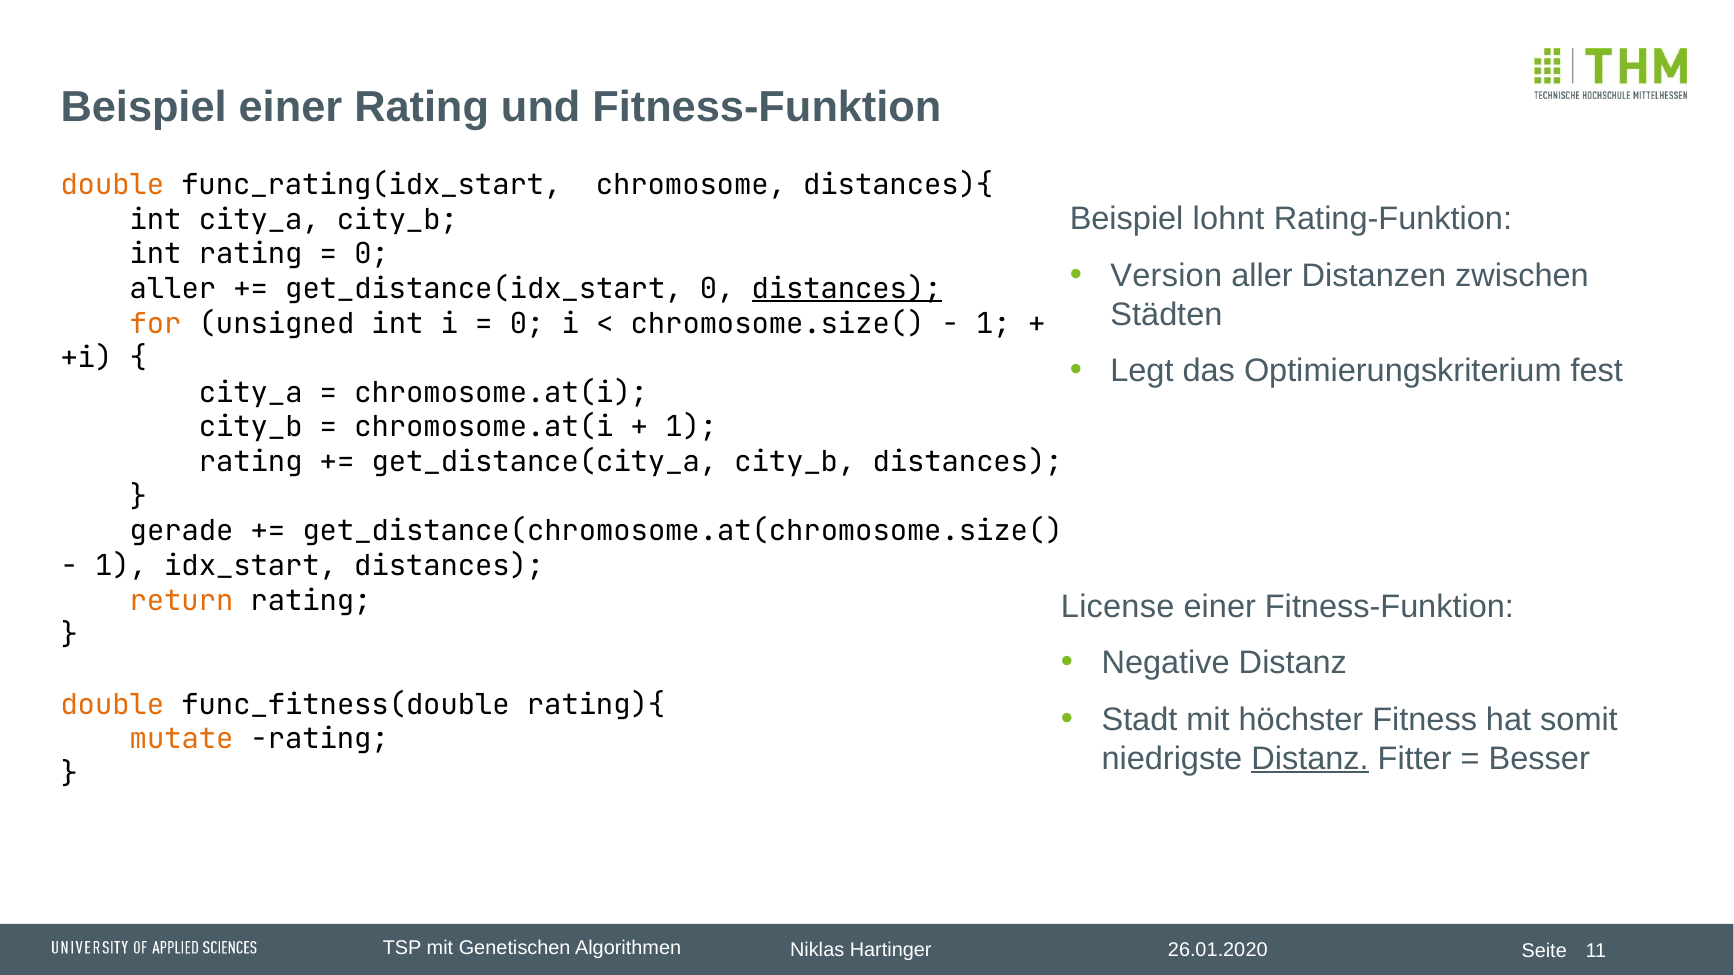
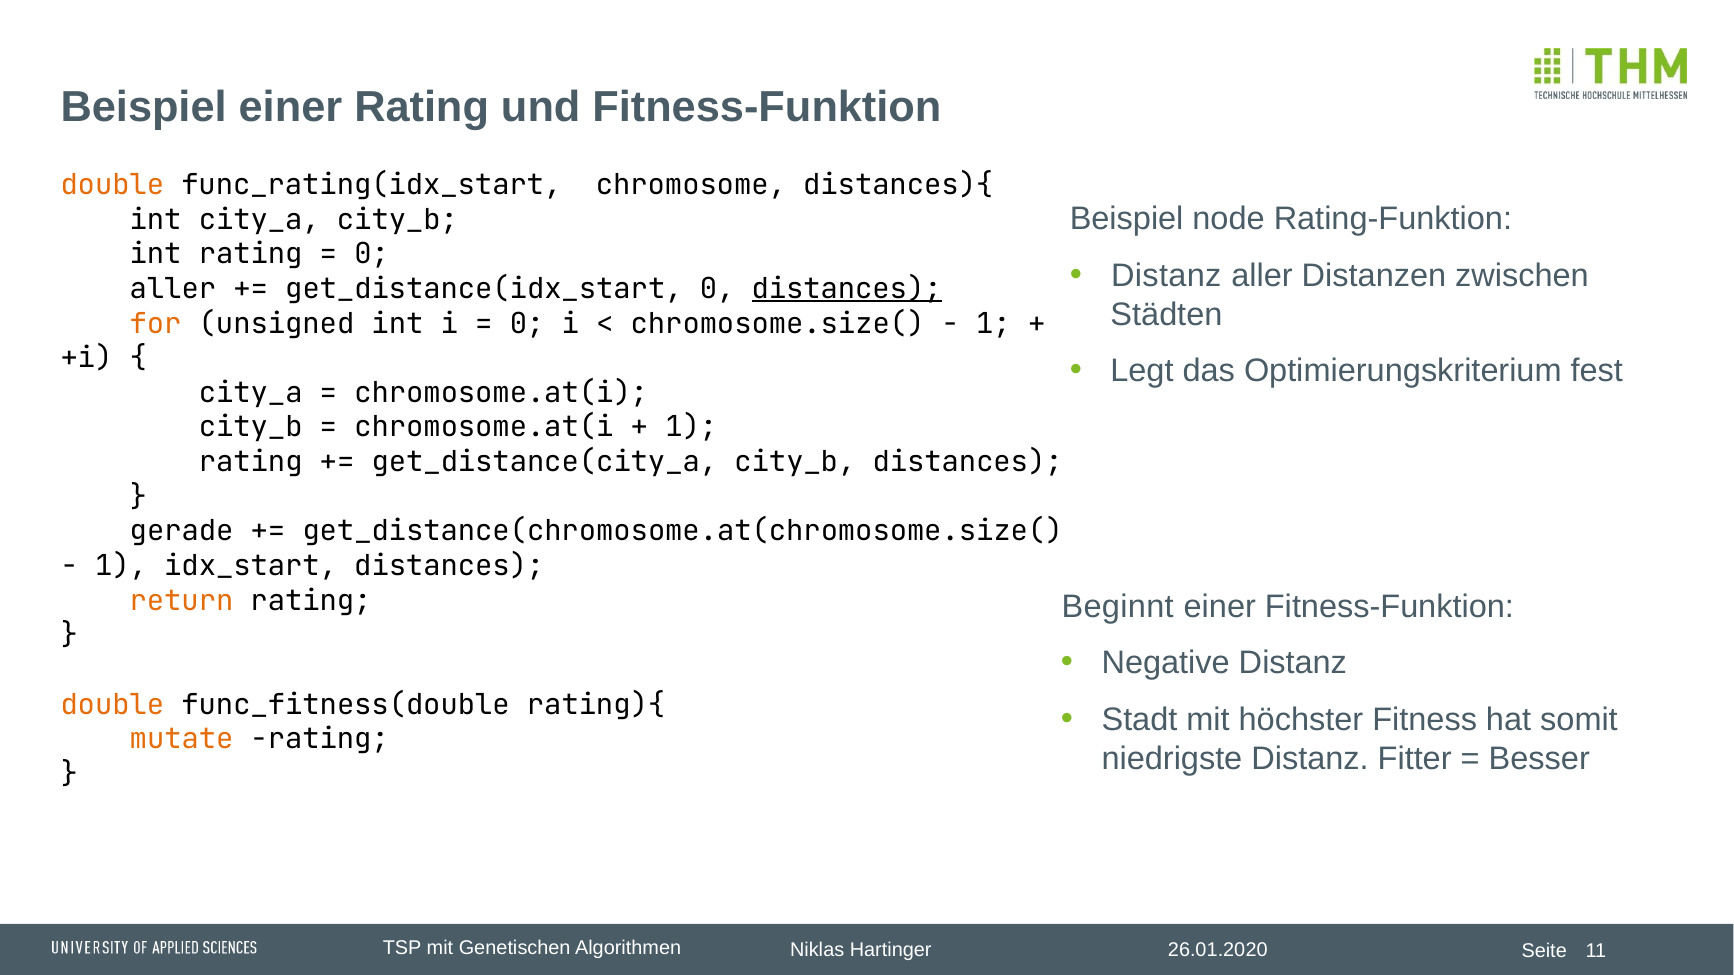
lohnt: lohnt -> node (1229, 219)
Version: Version -> Distanz (1166, 276)
License: License -> Beginnt (1118, 607)
Distanz underline: present -> none (1310, 759)
